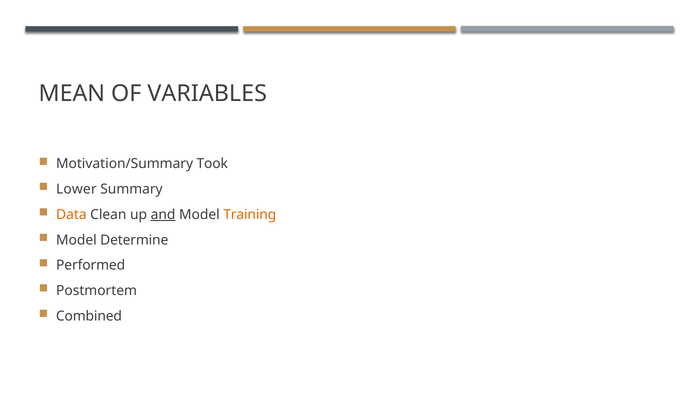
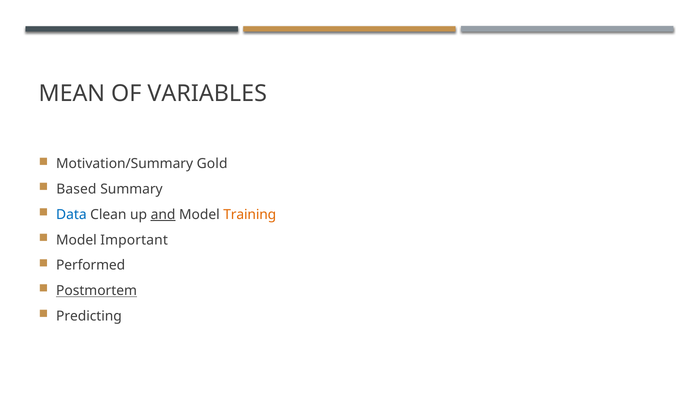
Took: Took -> Gold (212, 164)
Lower: Lower -> Based (76, 189)
Data colour: orange -> blue (71, 215)
Determine: Determine -> Important (134, 240)
Postmortem underline: none -> present (97, 291)
Combined: Combined -> Predicting (89, 316)
